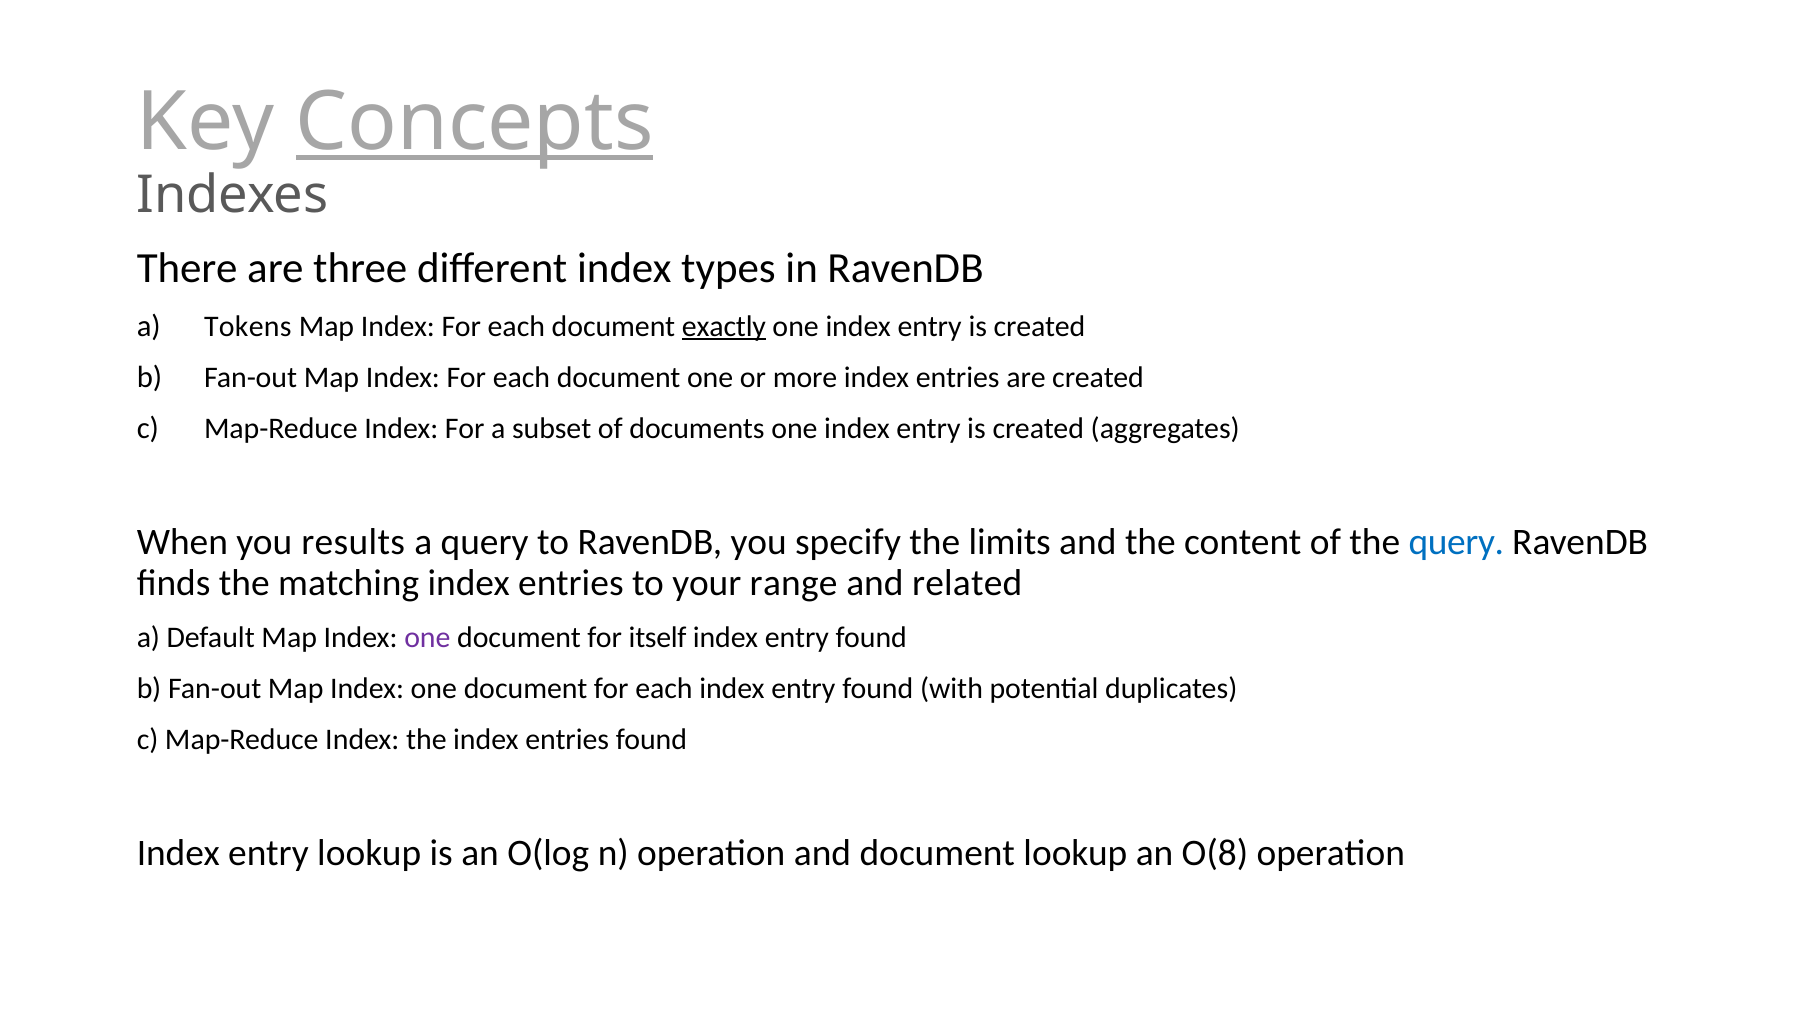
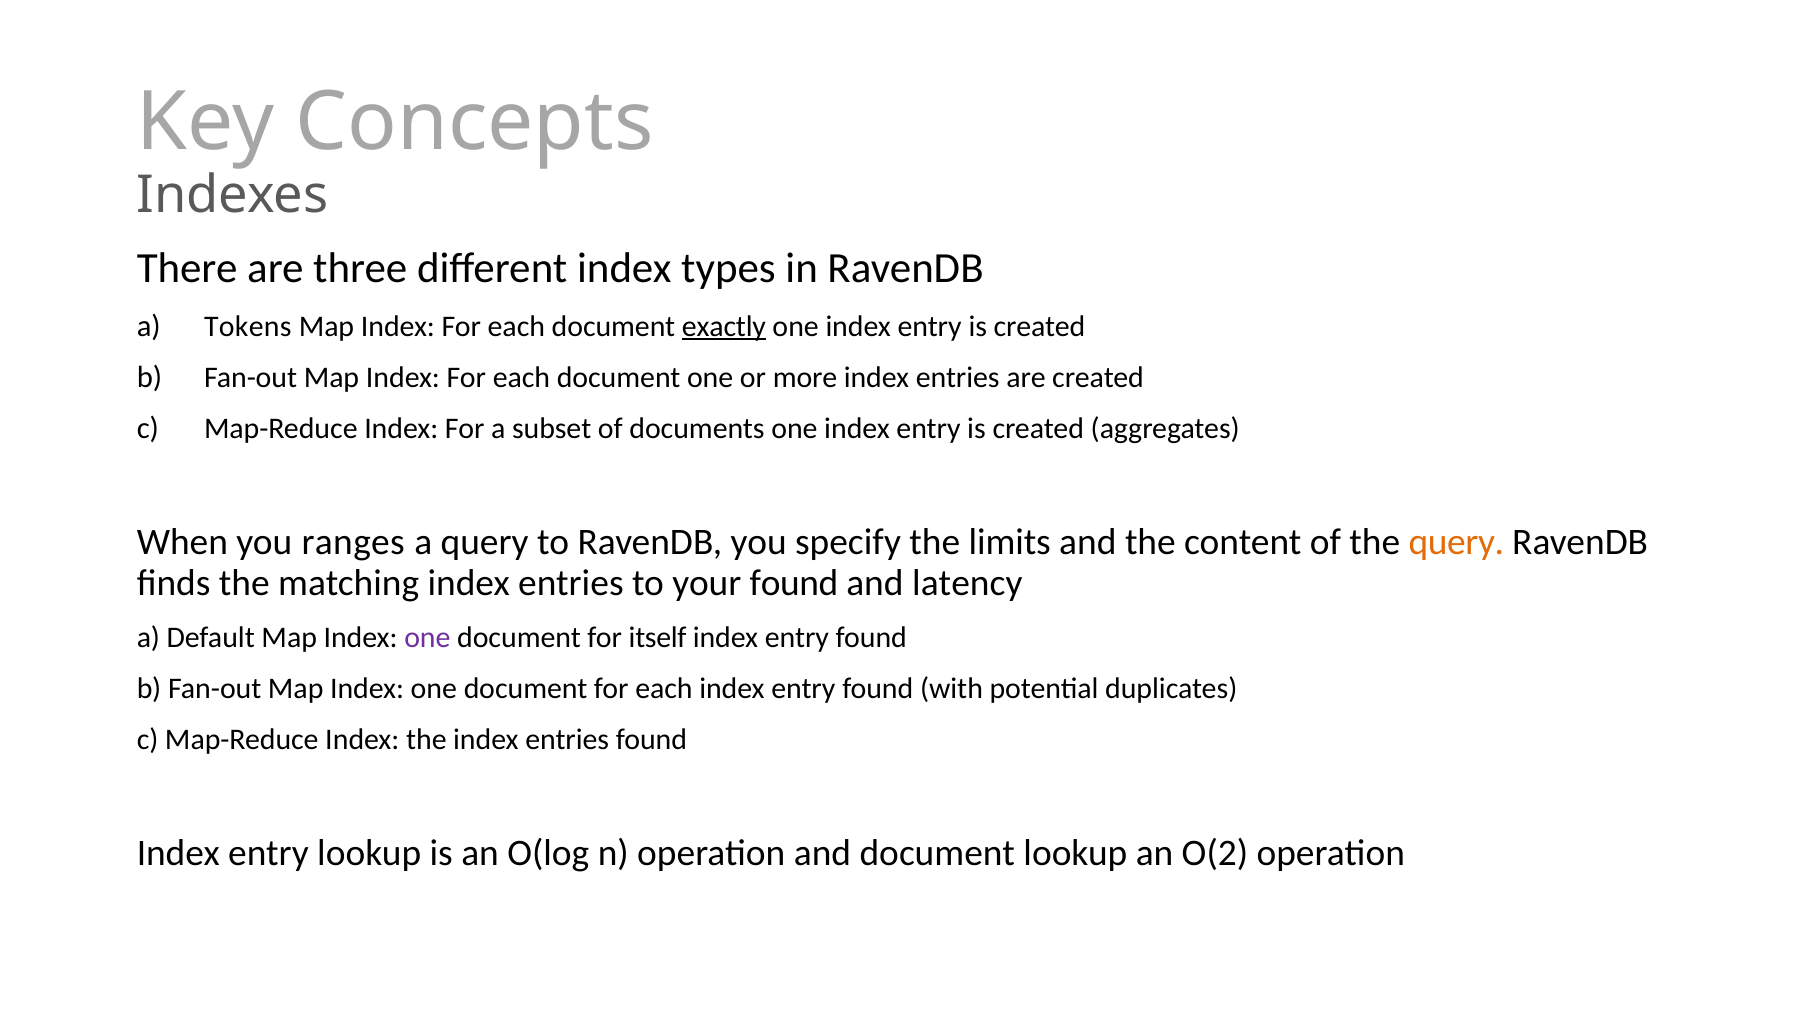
Concepts underline: present -> none (475, 122)
results: results -> ranges (353, 542)
query colour: blue -> orange (1456, 542)
your range: range -> found (794, 583)
related: related -> latency (967, 583)
O(8: O(8 -> O(2 (1215, 854)
